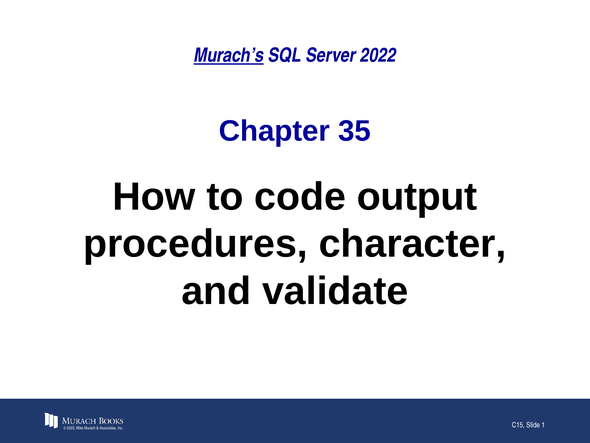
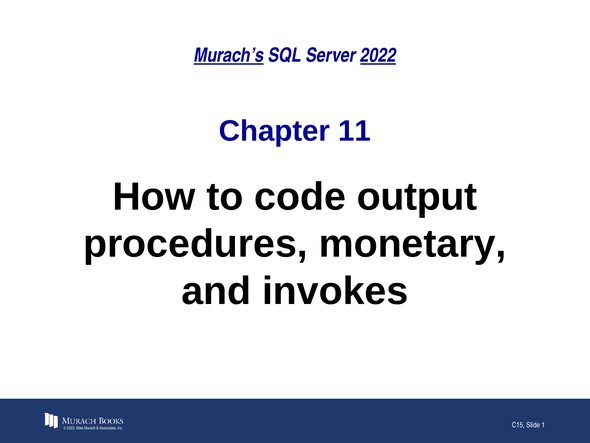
2022 underline: none -> present (378, 55)
35: 35 -> 11 (355, 131)
character: character -> monetary (413, 244)
validate: validate -> invokes (335, 291)
